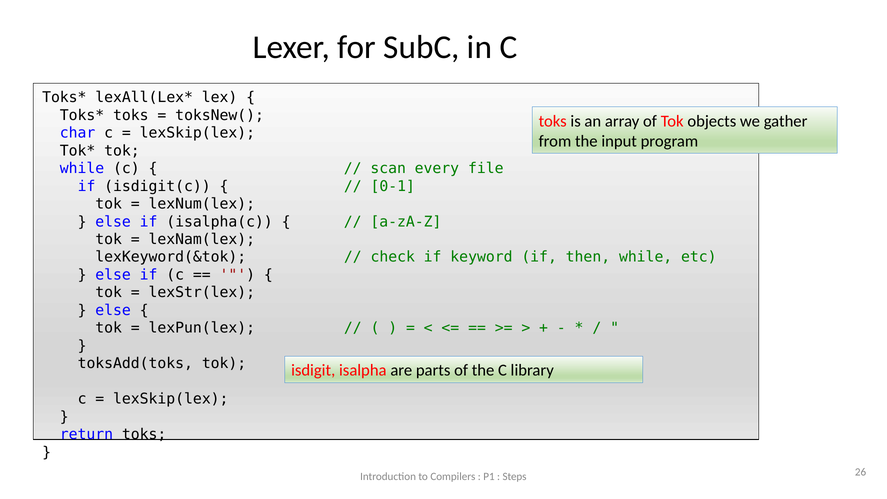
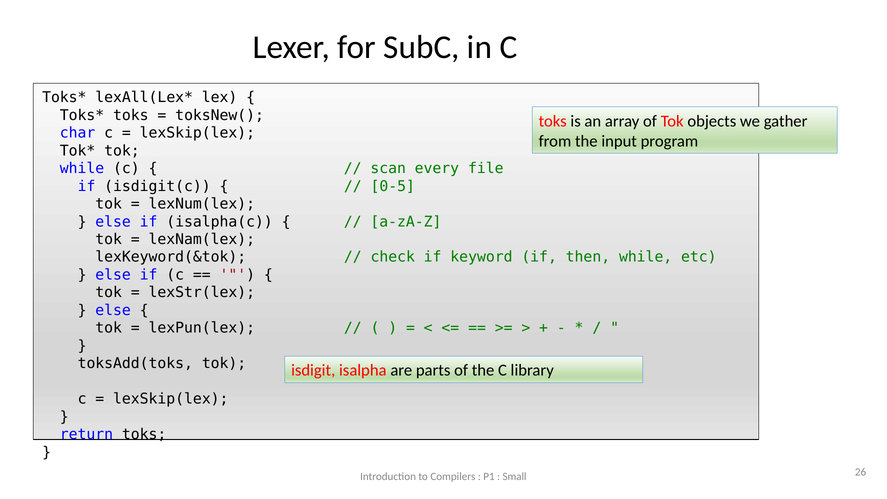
0-1: 0-1 -> 0-5 (393, 186)
Steps: Steps -> Small (515, 476)
